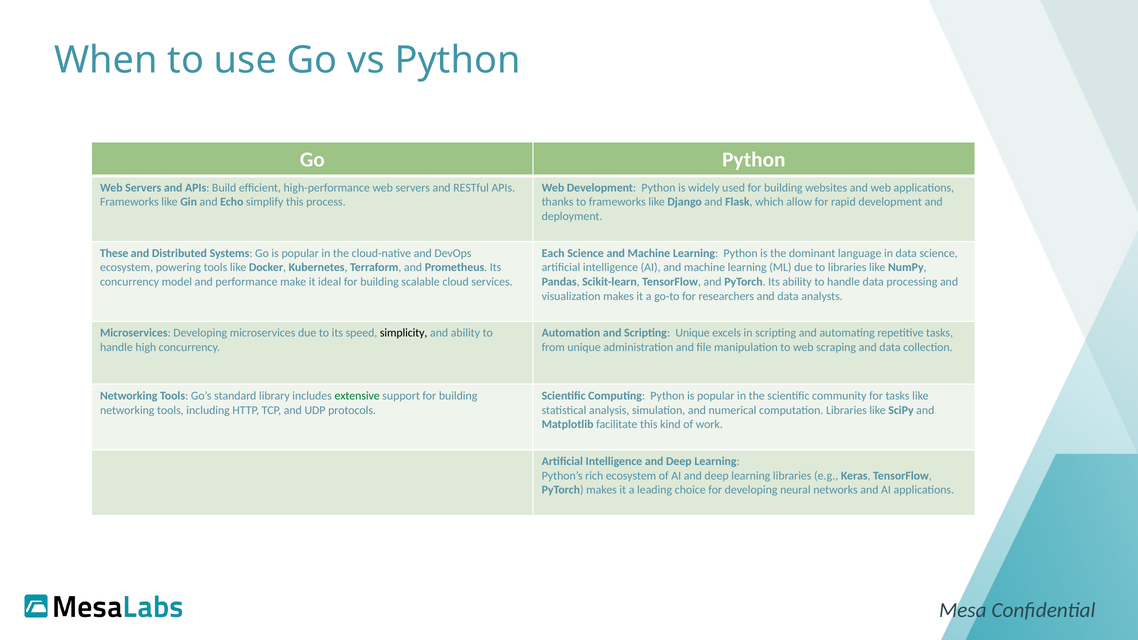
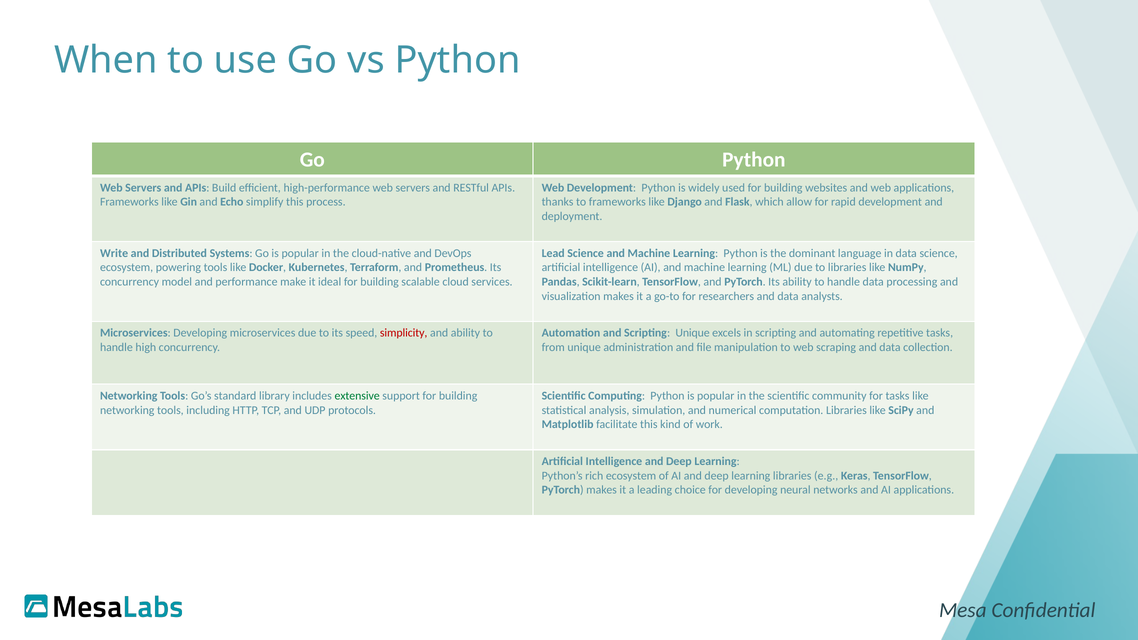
These: These -> Write (114, 253)
Each: Each -> Lead (553, 253)
simplicity colour: black -> red (404, 333)
